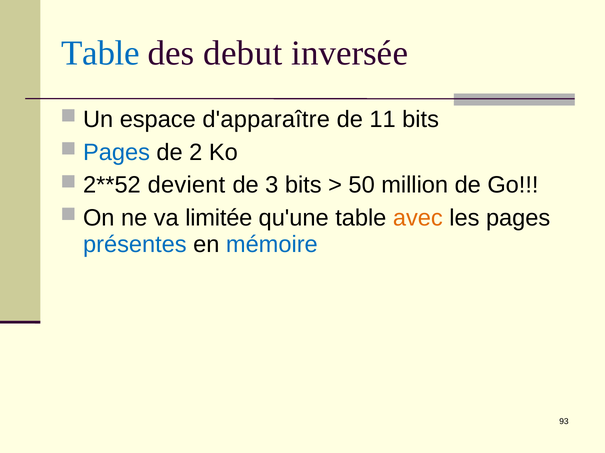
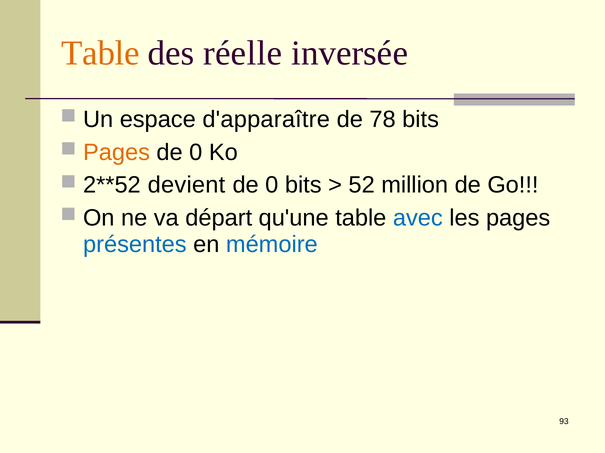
Table colour: blue -> orange (100, 53)
debut: debut -> réelle (243, 53)
11: 11 -> 78 (383, 120)
Pages colour: blue -> orange (117, 152)
2: 2 -> 0 (196, 152)
3: 3 -> 0 (272, 185)
50: 50 -> 52 (362, 185)
limitée: limitée -> départ (219, 218)
avec colour: orange -> blue (418, 218)
